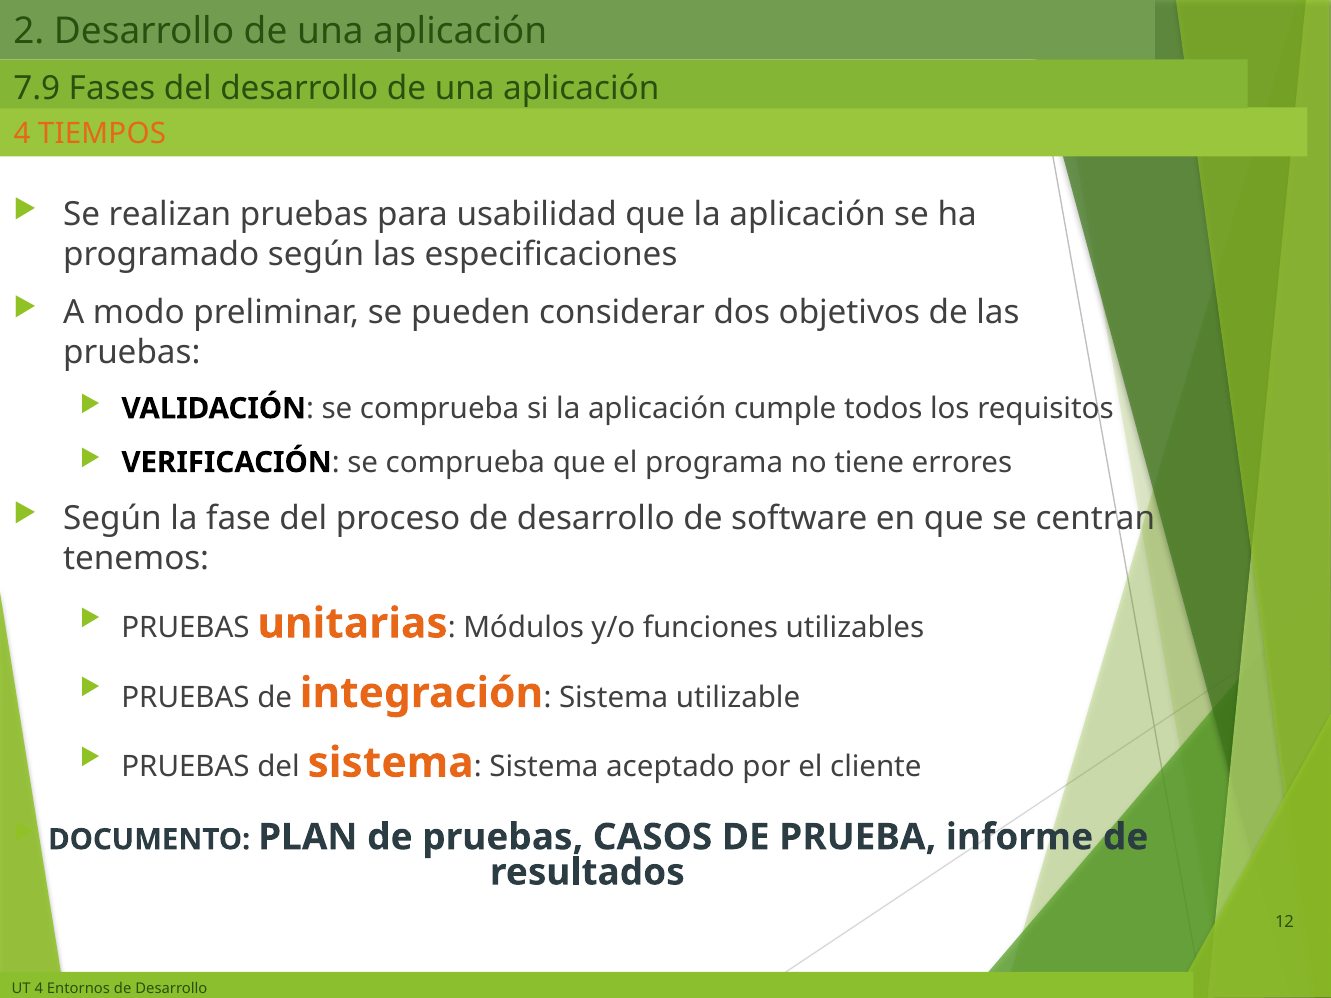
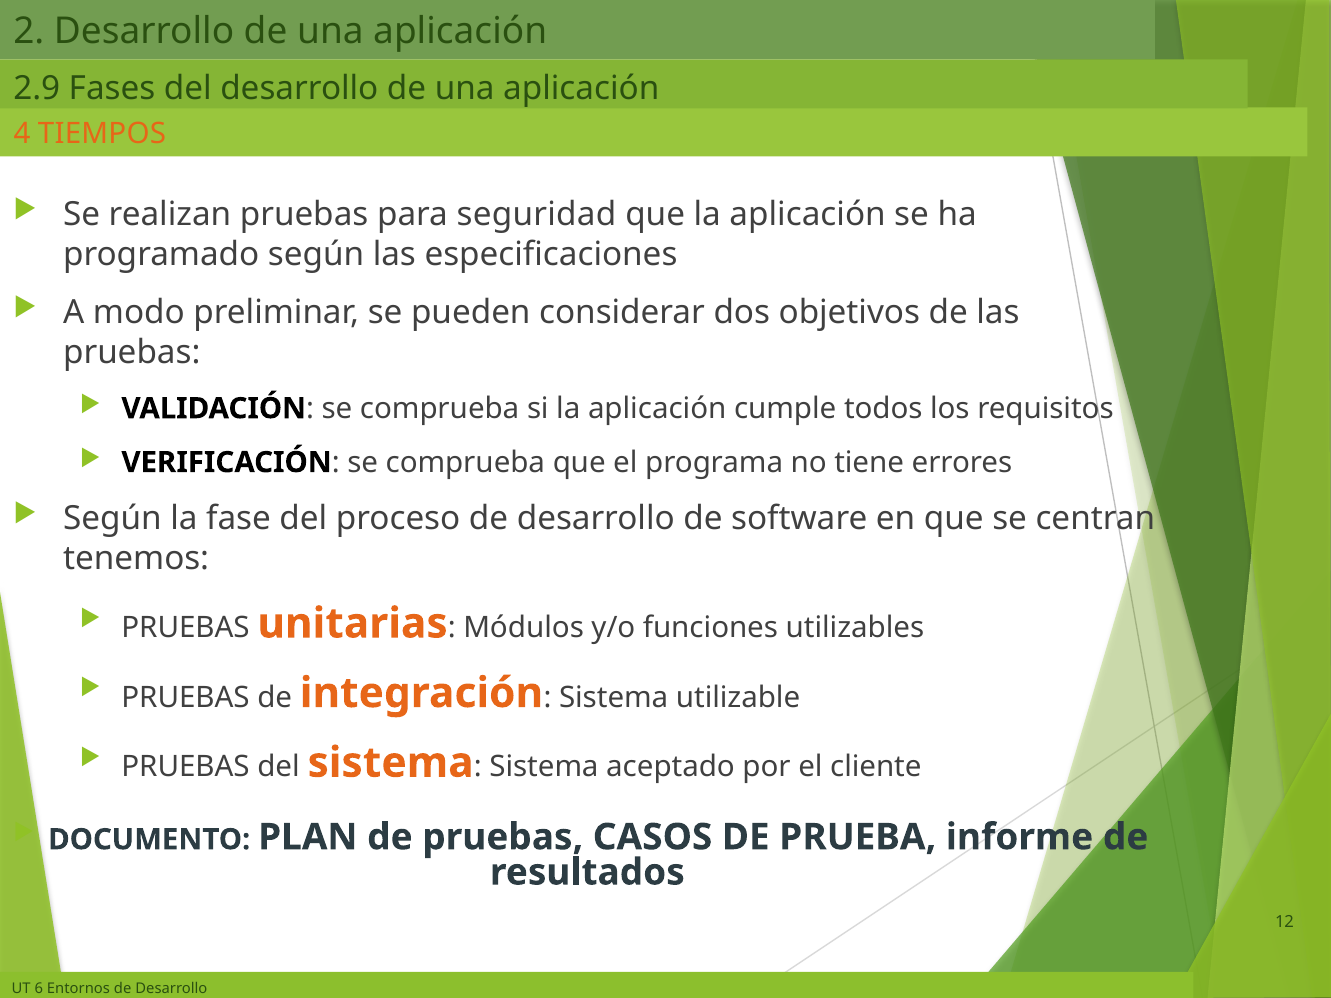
7.9: 7.9 -> 2.9 (37, 88)
usabilidad: usabilidad -> seguridad (536, 214)
4: 4 -> 6 (39, 989)
